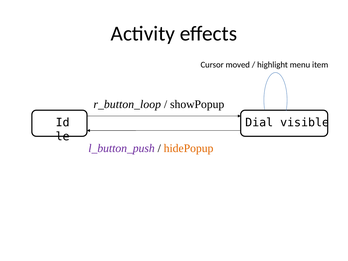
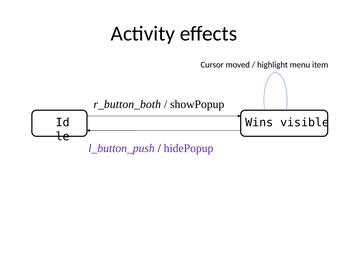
r_button_loop: r_button_loop -> r_button_both (127, 104)
Dial: Dial -> Wins (259, 123)
hidePopup colour: orange -> purple (189, 148)
